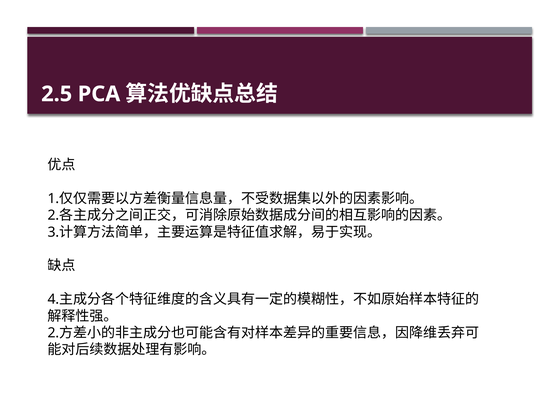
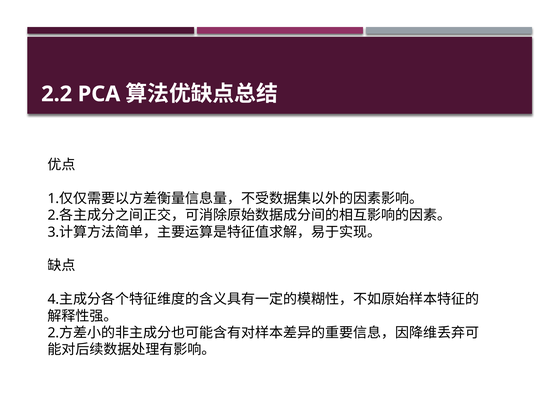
2.5: 2.5 -> 2.2 (57, 94)
